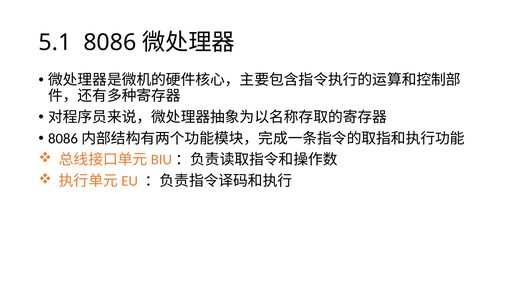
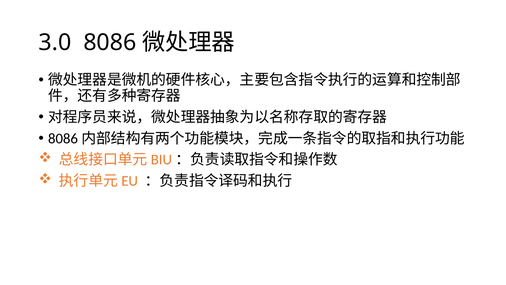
5.1: 5.1 -> 3.0 (55, 43)
